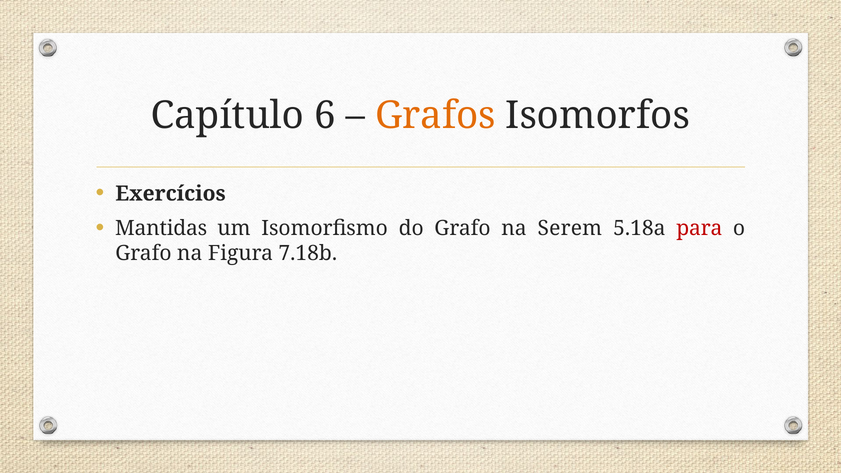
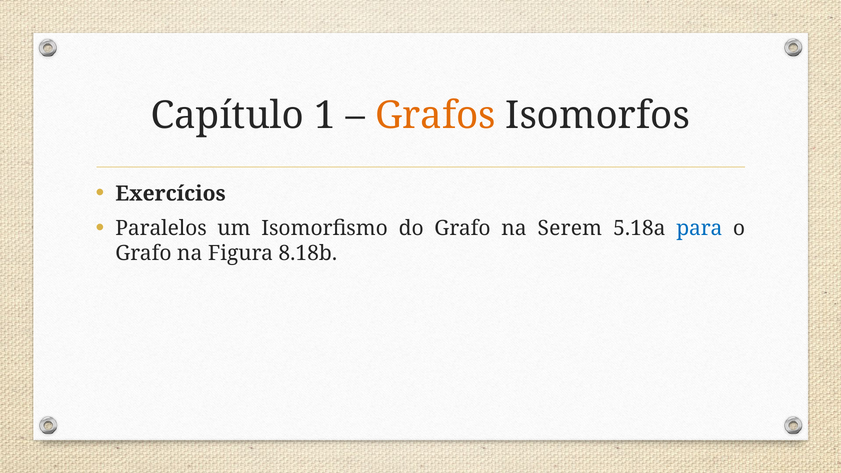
6: 6 -> 1 (325, 115)
Mantidas: Mantidas -> Paralelos (161, 228)
para colour: red -> blue (699, 228)
7.18b: 7.18b -> 8.18b (308, 254)
